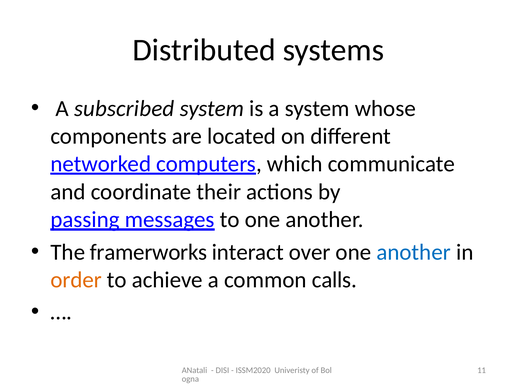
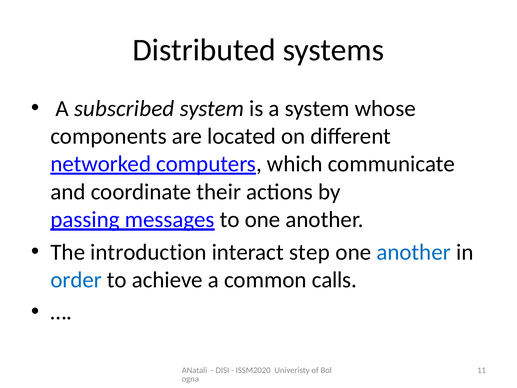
framerworks: framerworks -> introduction (148, 252)
over: over -> step (310, 252)
order colour: orange -> blue (76, 280)
